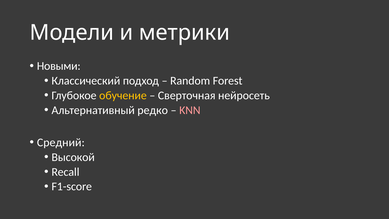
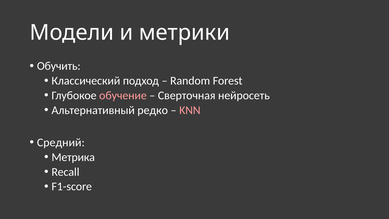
Новыми: Новыми -> Обучить (59, 66)
обучение colour: yellow -> pink (123, 95)
Высокой: Высокой -> Метрика (73, 157)
